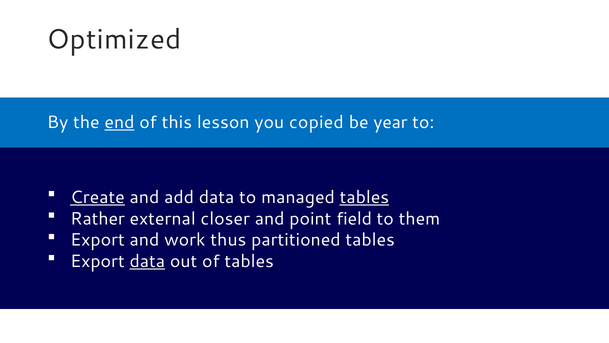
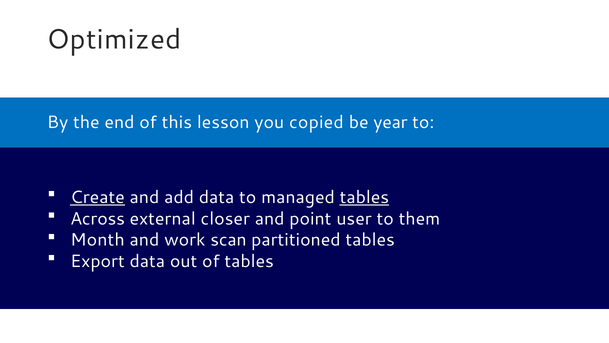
end underline: present -> none (119, 122)
Rather: Rather -> Across (98, 218)
field: field -> user (354, 218)
Export: Export -> Month (97, 240)
thus: thus -> scan (228, 240)
data underline: present -> none (147, 261)
